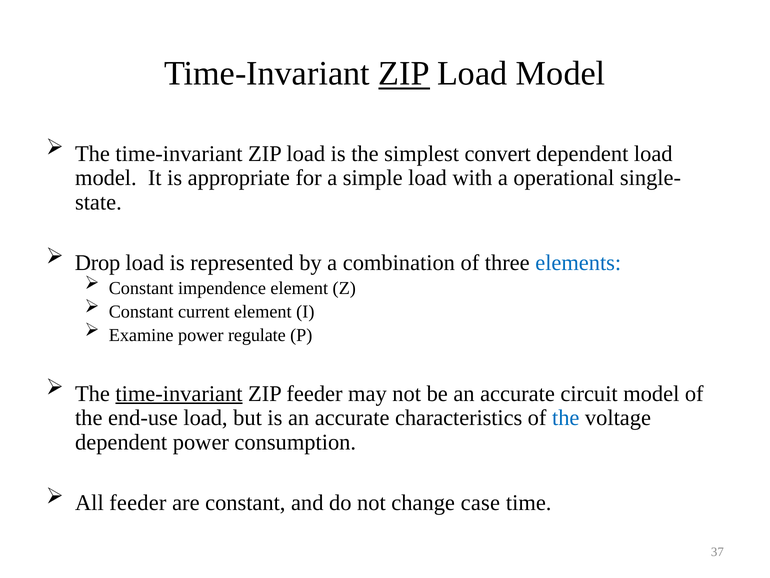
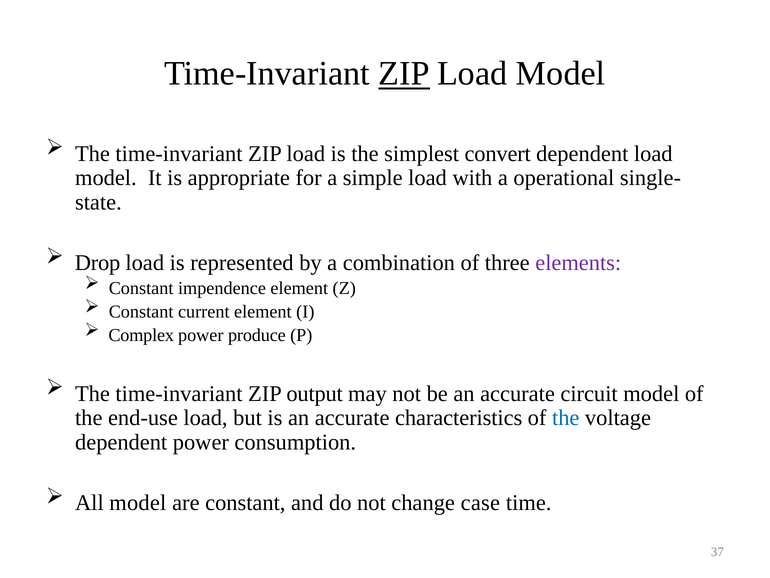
elements colour: blue -> purple (578, 263)
Examine: Examine -> Complex (141, 335)
regulate: regulate -> produce (257, 335)
time-invariant underline: present -> none (179, 393)
ZIP feeder: feeder -> output (315, 393)
All feeder: feeder -> model (138, 502)
